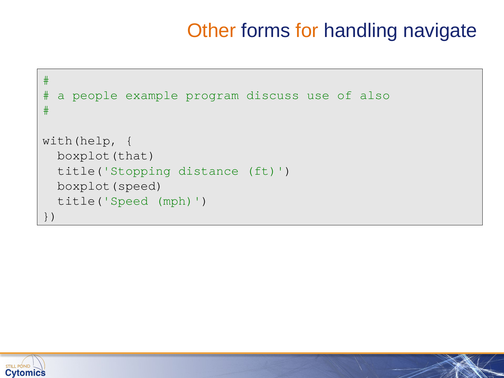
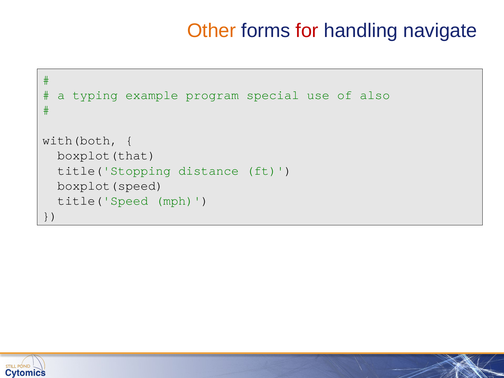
for colour: orange -> red (307, 31)
people: people -> typing (95, 95)
discuss: discuss -> special (273, 95)
with(help: with(help -> with(both (80, 140)
